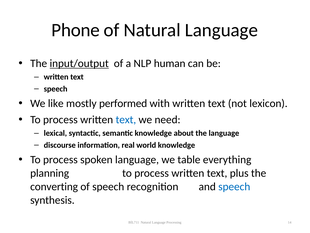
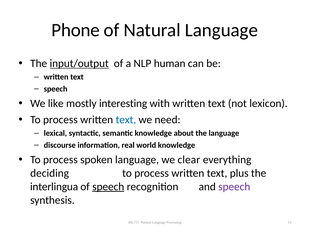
performed: performed -> interesting (123, 103)
table: table -> clear (189, 159)
planning: planning -> deciding (50, 173)
converting: converting -> interlingua (54, 186)
speech underline: none -> present (108, 186)
speech colour: blue -> purple (234, 186)
